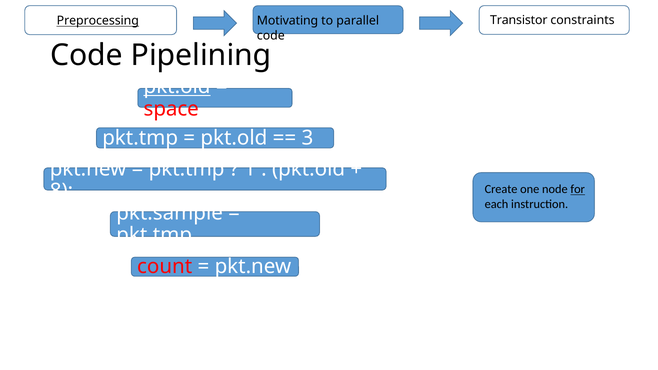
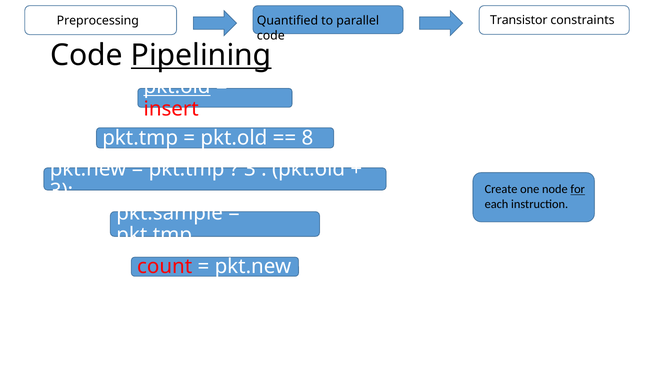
Preprocessing underline: present -> none (98, 21)
Motivating: Motivating -> Quantified (287, 21)
Pipelining underline: none -> present (201, 55)
space: space -> insert (171, 109)
3: 3 -> 8 (307, 138)
1: 1 -> 3 (250, 169)
8: 8 -> 3 (61, 191)
